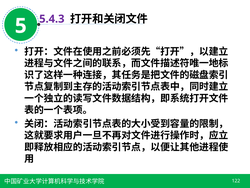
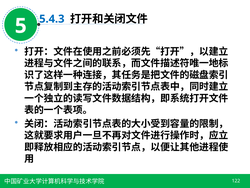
5.4.3 colour: purple -> blue (52, 19)
